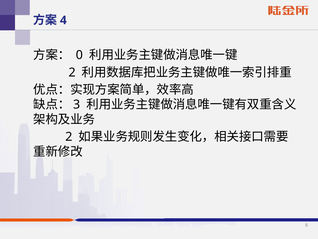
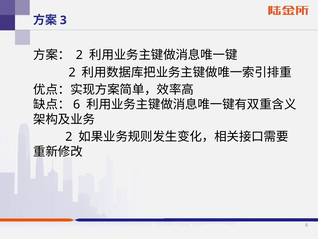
4: 4 -> 3 (63, 20)
0: 0 -> 2 (80, 55)
3: 3 -> 6 (77, 104)
